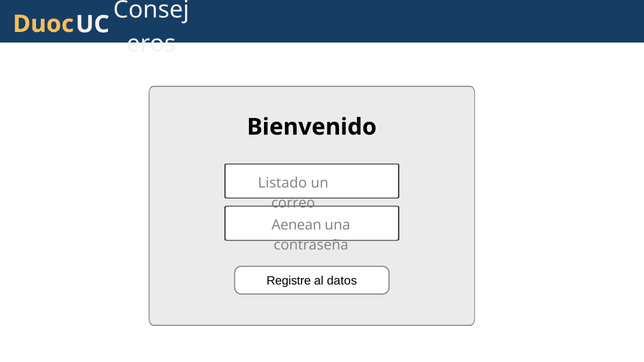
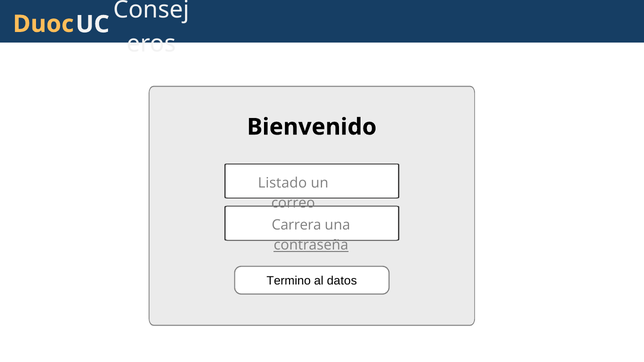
Aenean: Aenean -> Carrera (296, 225)
contraseña underline: none -> present (311, 245)
Registre: Registre -> Termino (289, 281)
